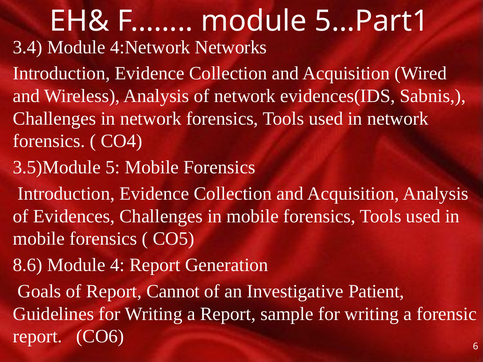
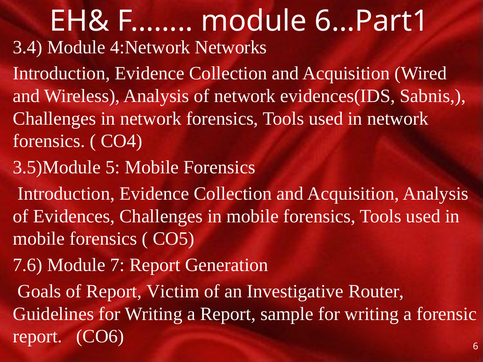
5…Part1: 5…Part1 -> 6…Part1 (372, 21)
8.6: 8.6 -> 7.6 (28, 265)
4: 4 -> 7 (117, 265)
Cannot: Cannot -> Victim (173, 292)
Patient: Patient -> Router (376, 292)
